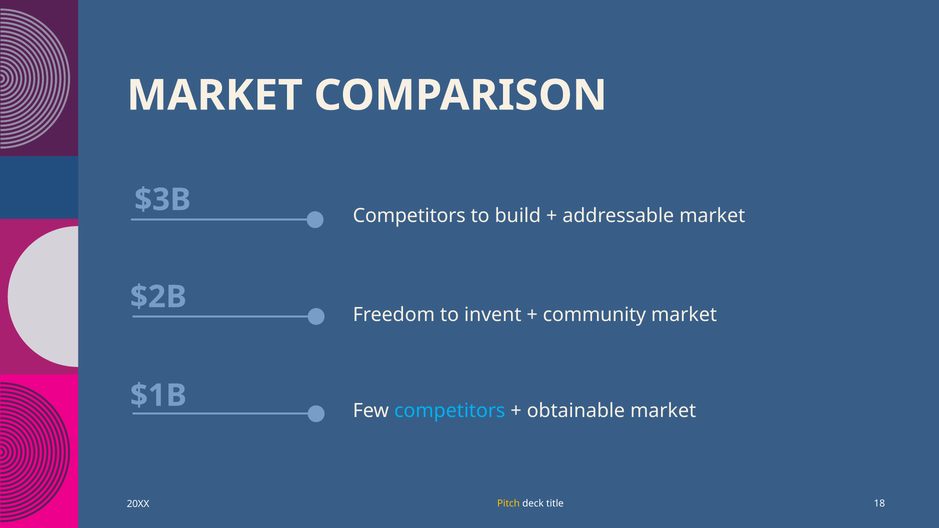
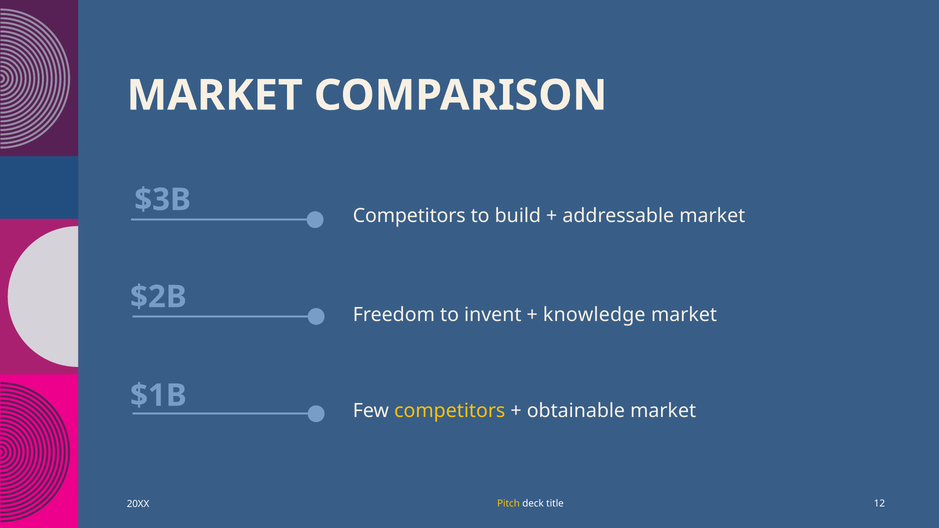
community: community -> knowledge (594, 315)
competitors colour: light blue -> yellow (450, 411)
18: 18 -> 12 (879, 504)
